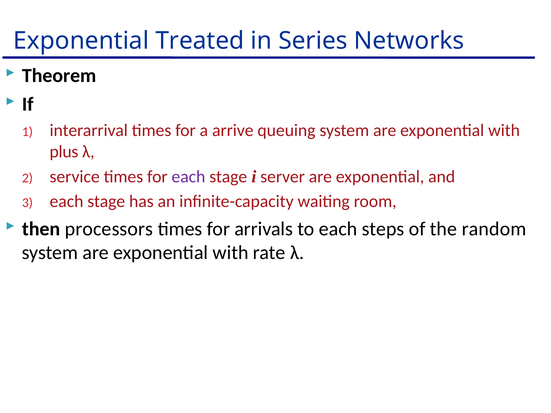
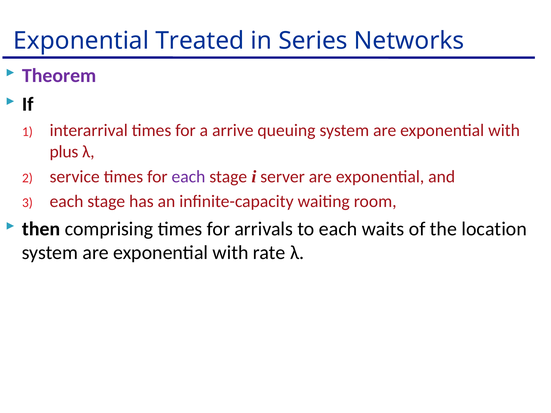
Theorem colour: black -> purple (59, 76)
processors: processors -> comprising (109, 229)
steps: steps -> waits (383, 229)
random: random -> location (494, 229)
